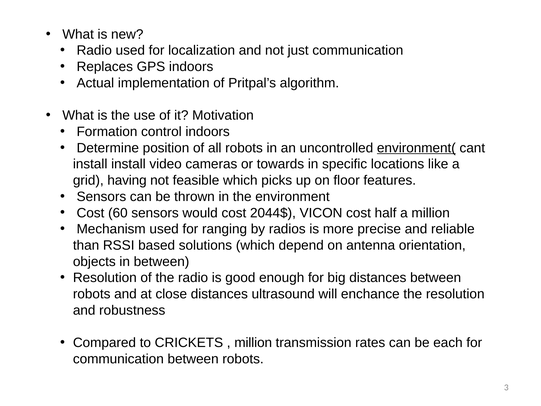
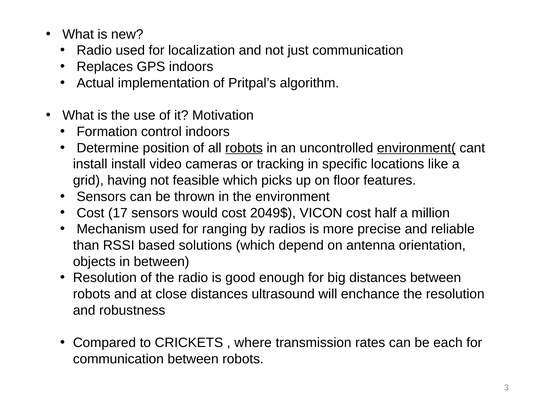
robots underline: none -> present (244, 148)
towards: towards -> tracking (280, 164)
60: 60 -> 17 (118, 213)
2044$: 2044$ -> 2049$ (273, 213)
million: million -> where (253, 343)
